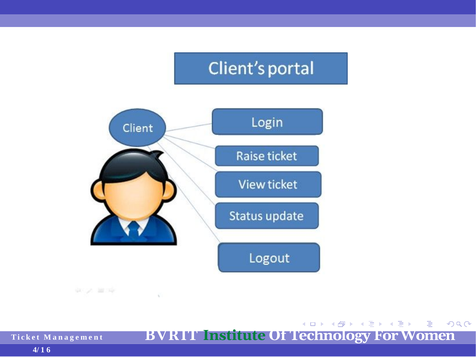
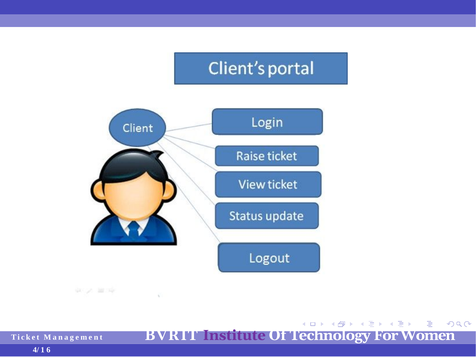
Institute colour: green -> purple (234, 336)
